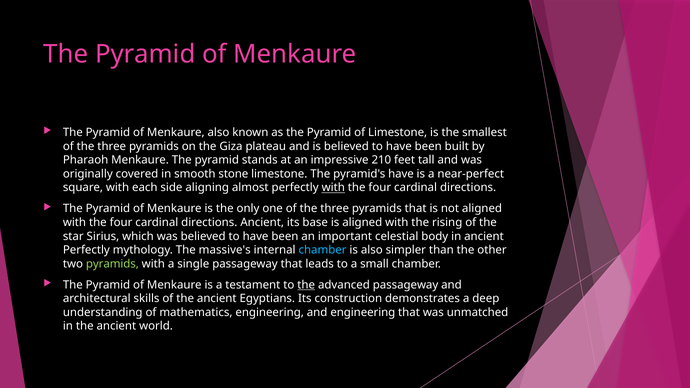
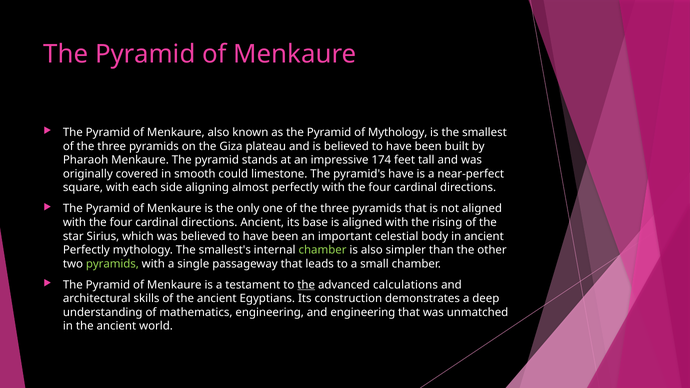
of Limestone: Limestone -> Mythology (398, 133)
210: 210 -> 174 (381, 160)
stone: stone -> could (233, 174)
with underline: present -> none (333, 188)
massive's: massive's -> smallest's (225, 250)
chamber colour: light blue -> light green (323, 250)
advanced passageway: passageway -> calculations (405, 285)
